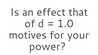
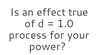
that: that -> true (78, 12)
motives: motives -> process (28, 35)
